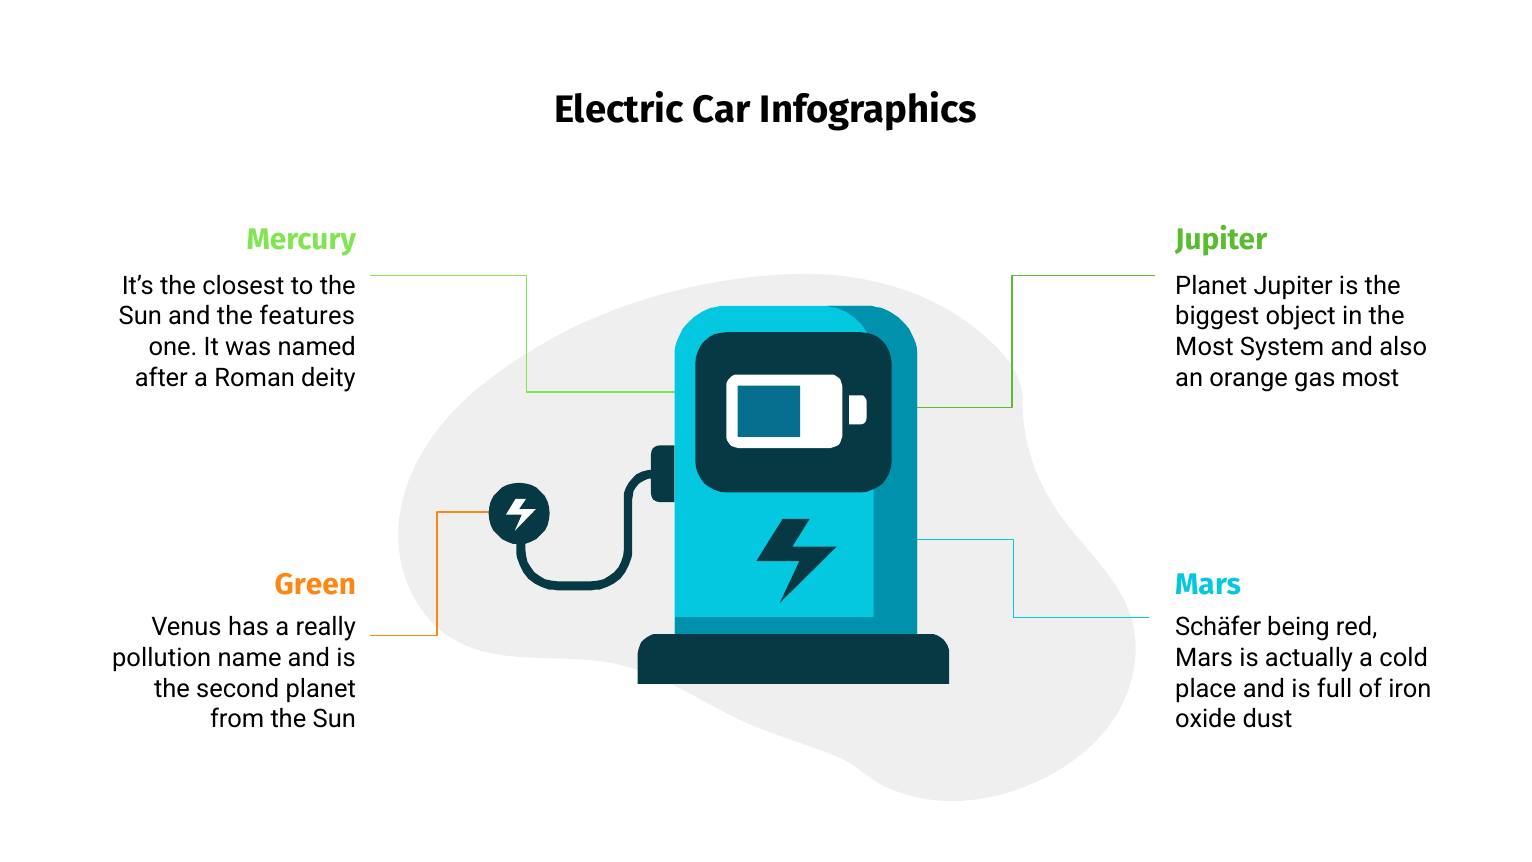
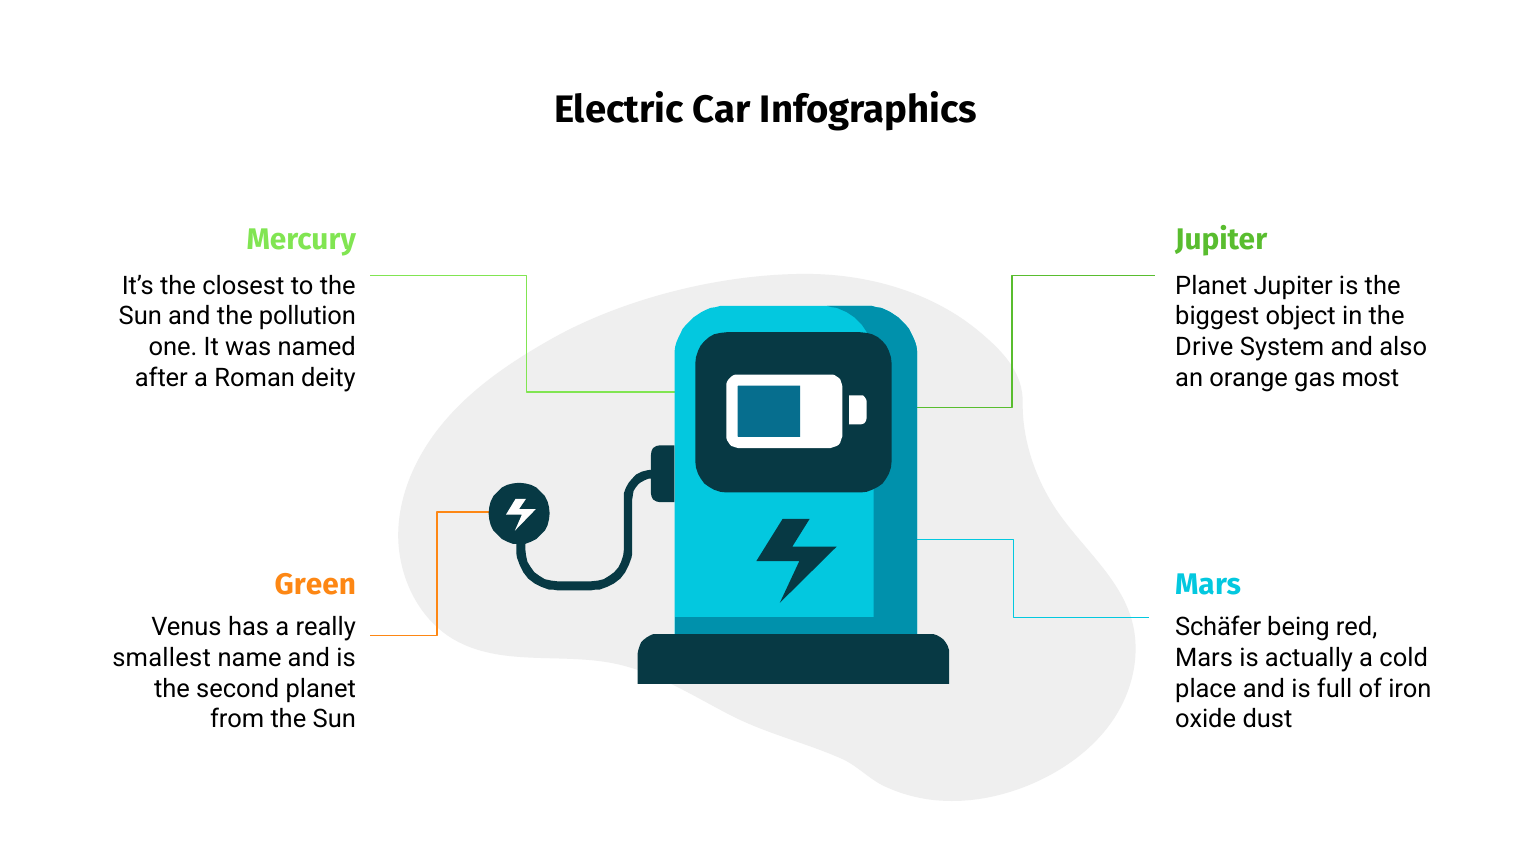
features: features -> pollution (307, 316)
Most: Most -> Drive (1204, 347)
pollution: pollution -> smallest (162, 658)
